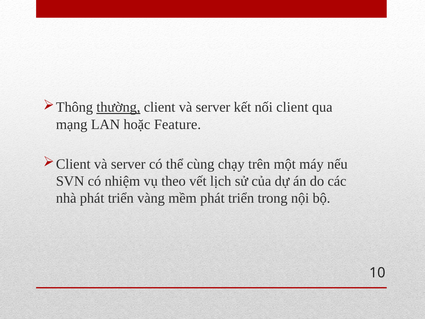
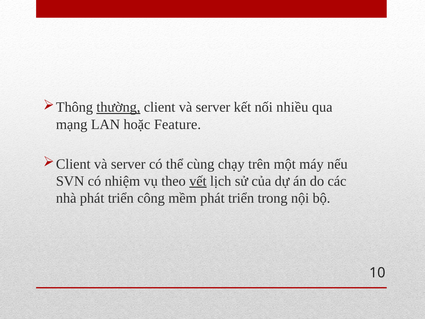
nối client: client -> nhiều (292, 107)
vết underline: none -> present (198, 181)
vàng: vàng -> công (151, 198)
